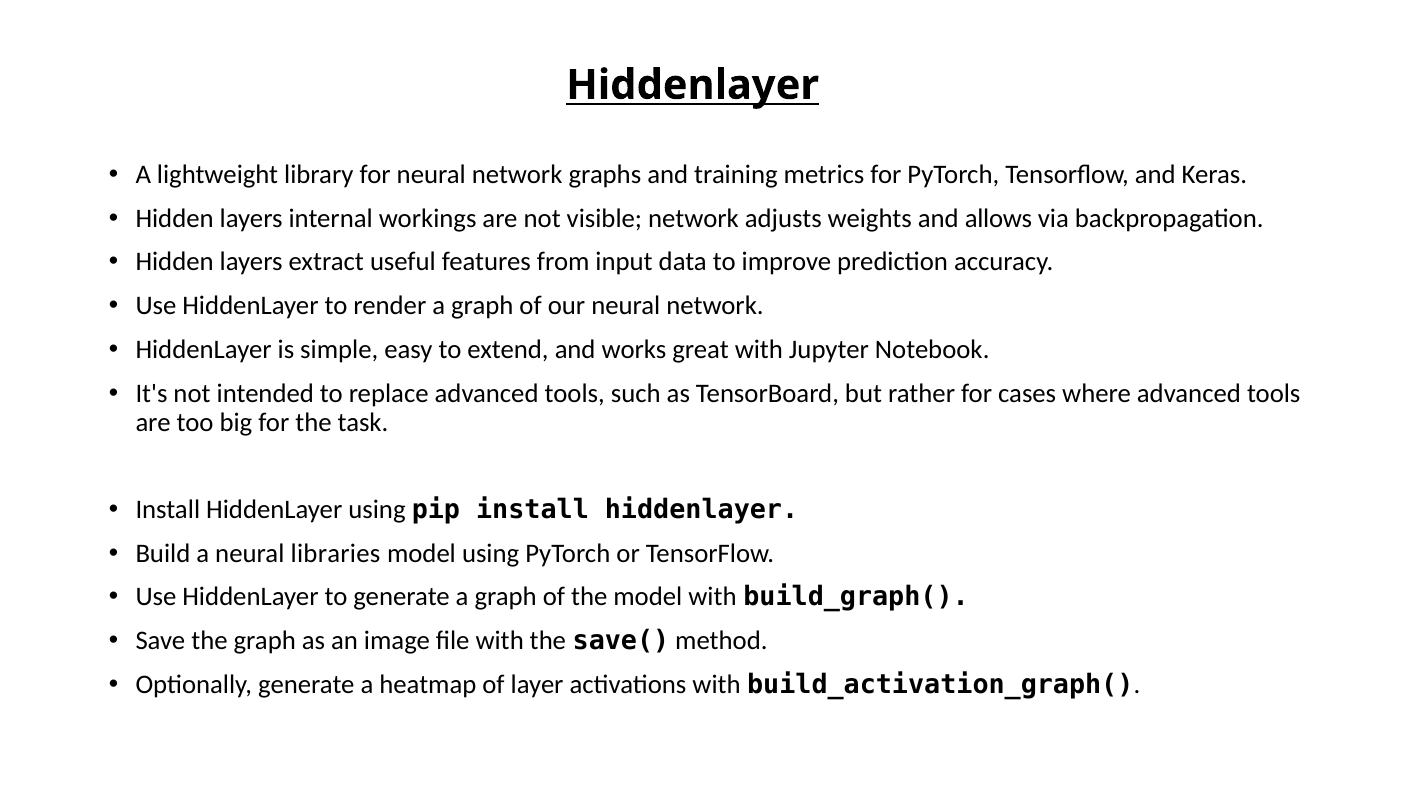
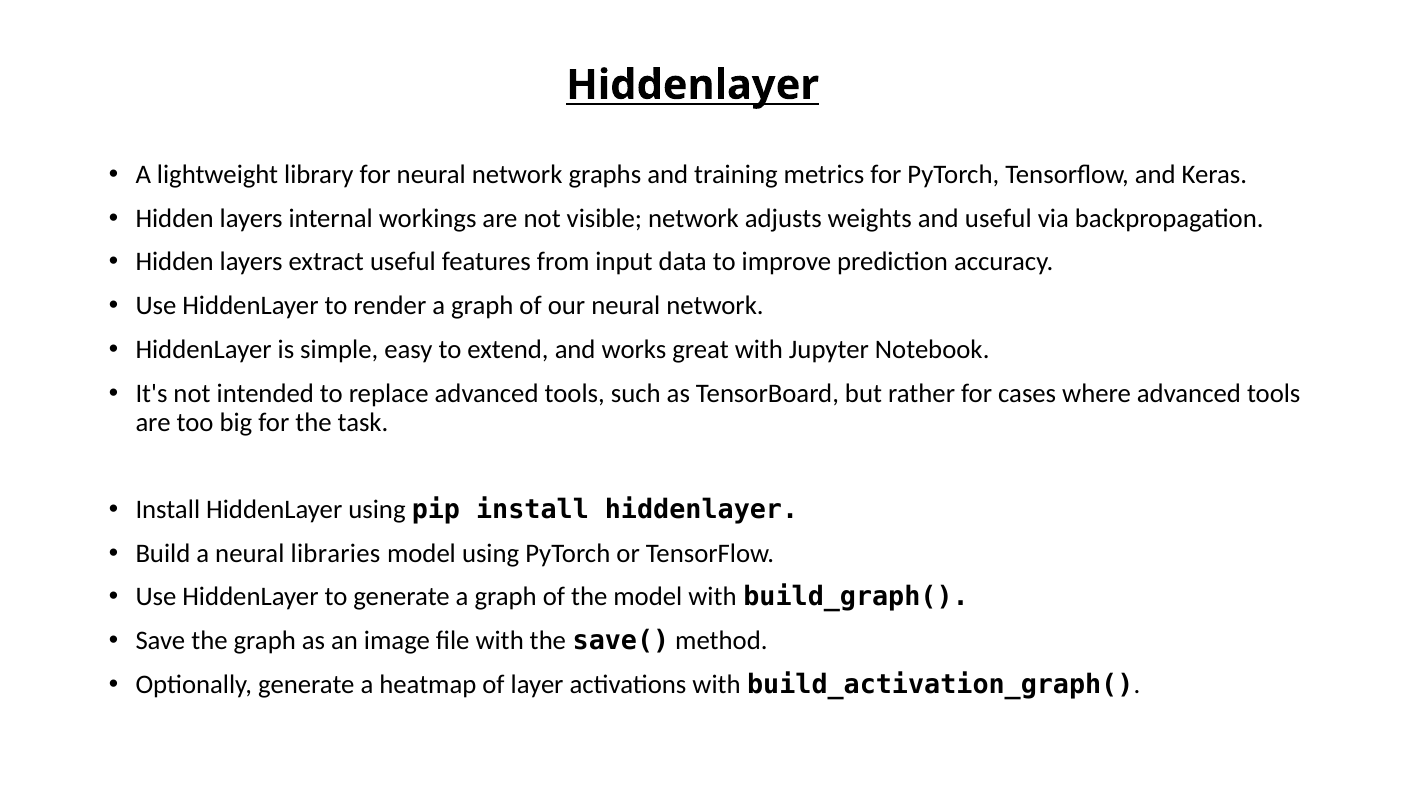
and allows: allows -> useful (998, 219)
